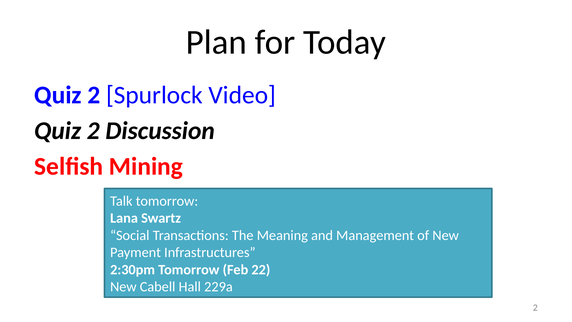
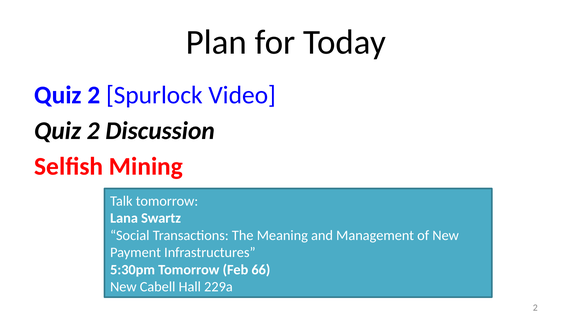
2:30pm: 2:30pm -> 5:30pm (133, 269)
22: 22 -> 66 (261, 269)
